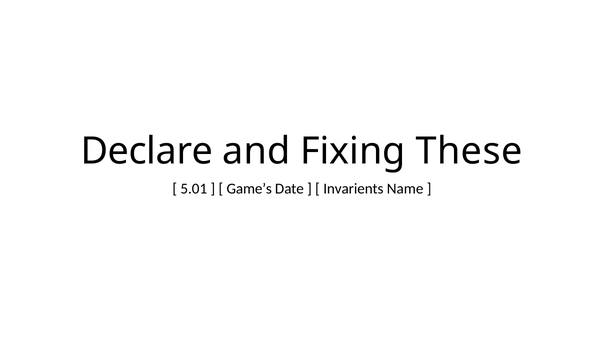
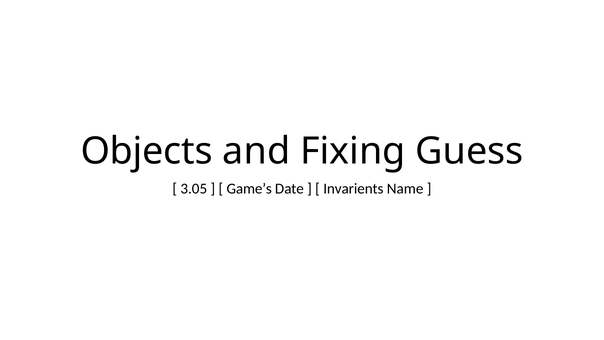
Declare: Declare -> Objects (147, 151)
These: These -> Guess (469, 151)
5.01: 5.01 -> 3.05 (194, 189)
